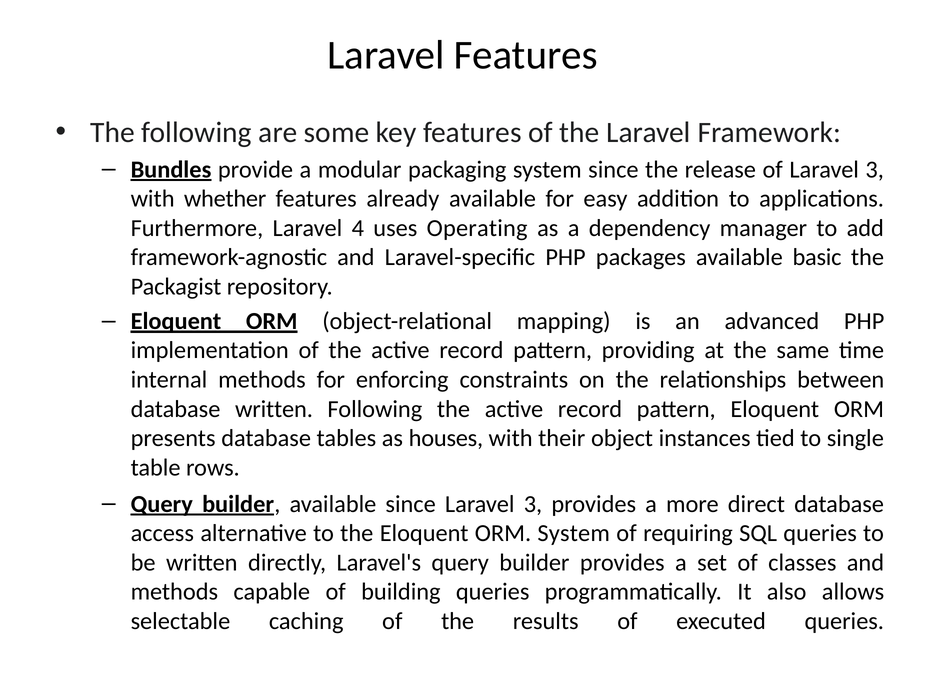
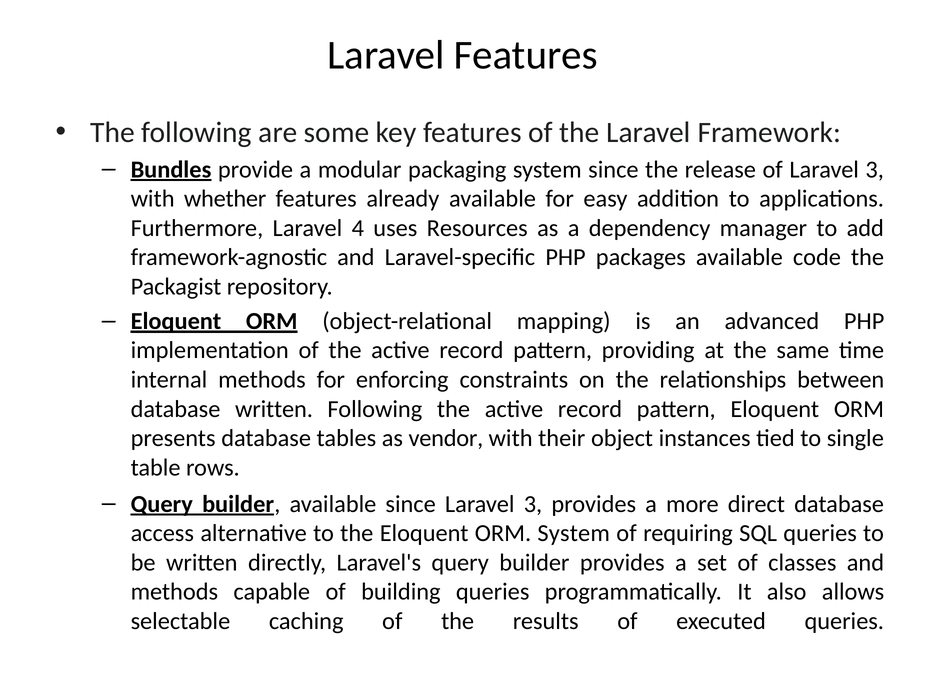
Operating: Operating -> Resources (477, 228)
basic: basic -> code (817, 257)
houses: houses -> vendor (446, 438)
